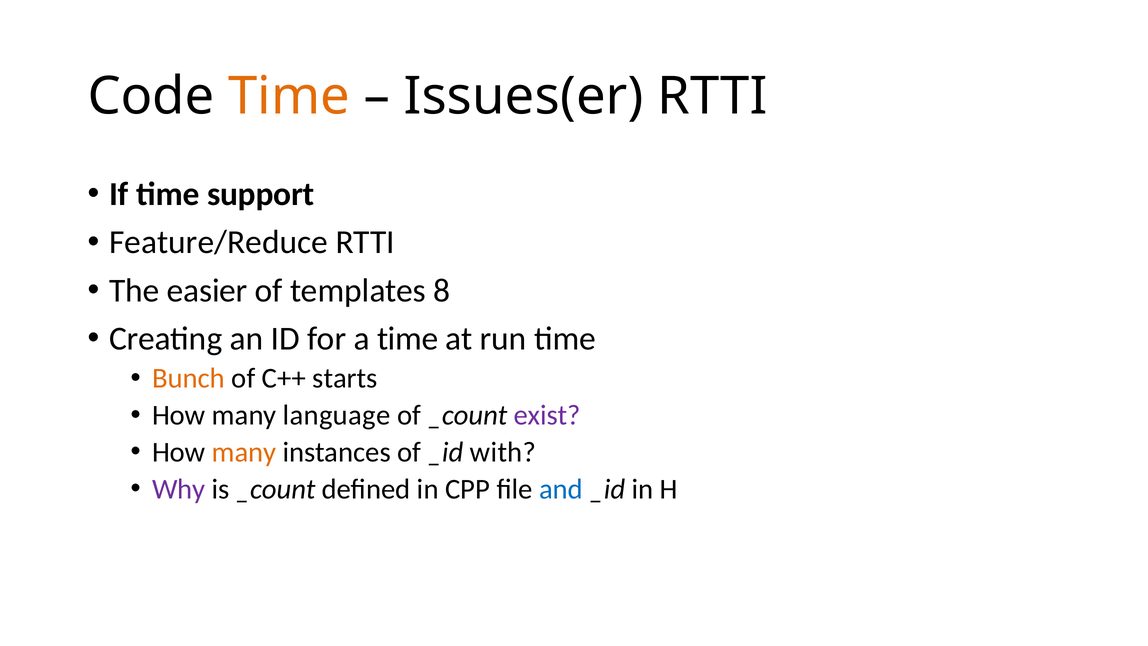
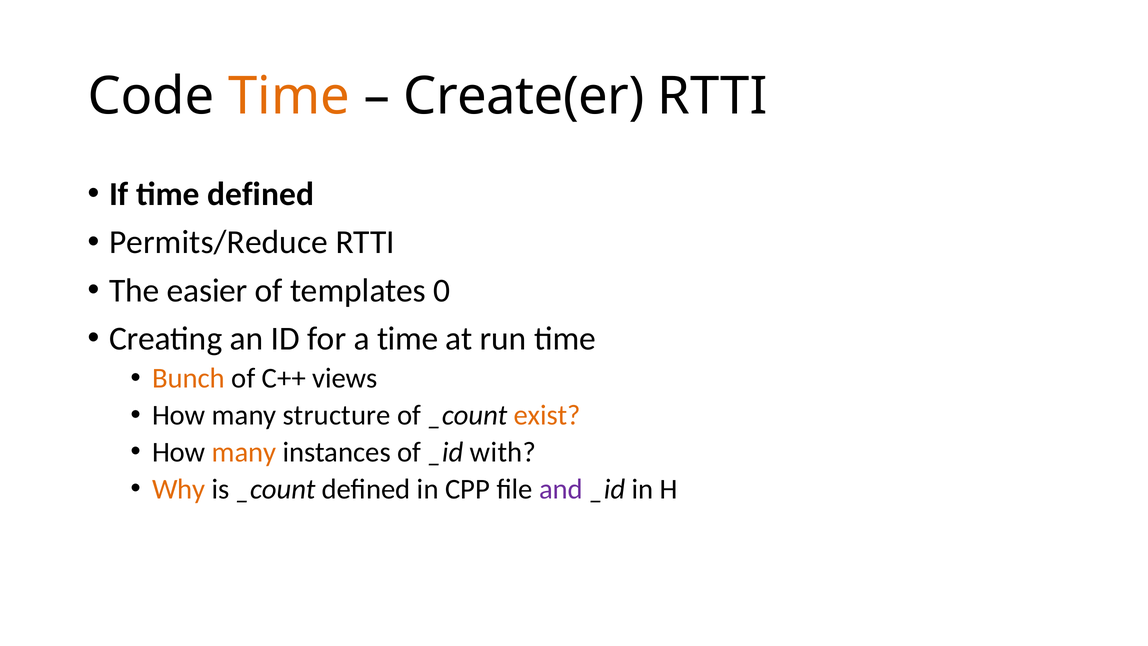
Issues(er: Issues(er -> Create(er (524, 96)
time support: support -> defined (261, 194)
Feature/Reduce: Feature/Reduce -> Permits/Reduce (218, 242)
8: 8 -> 0 (442, 290)
starts: starts -> views (345, 378)
language: language -> structure (337, 415)
exist colour: purple -> orange (547, 415)
Why colour: purple -> orange (179, 489)
and colour: blue -> purple (561, 489)
